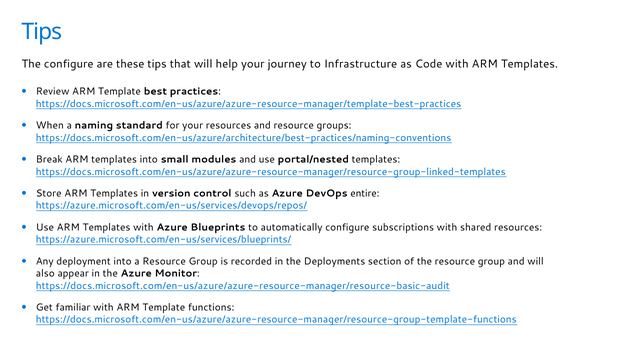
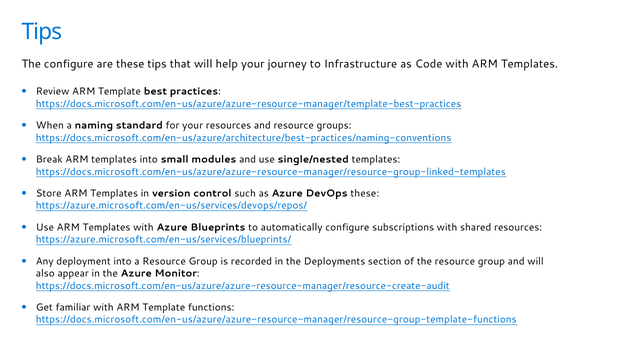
portal/nested: portal/nested -> single/nested (313, 159)
DevOps entire: entire -> these (365, 193)
https://docs.microsoft.com/en-us/azure/azure-resource-manager/resource-basic-audit: https://docs.microsoft.com/en-us/azure/azure-resource-manager/resource-basic-audit -> https://docs.microsoft.com/en-us/azure/azure-resource-manager/resource-create-audit (243, 285)
